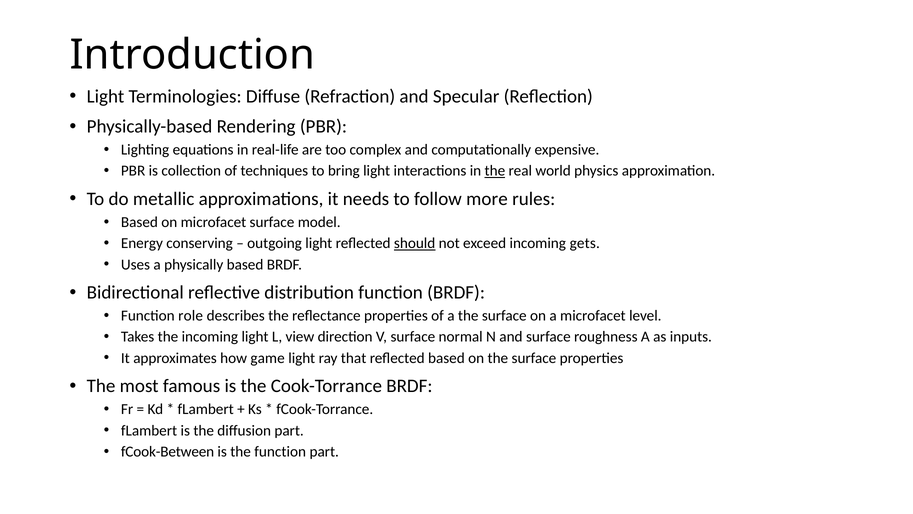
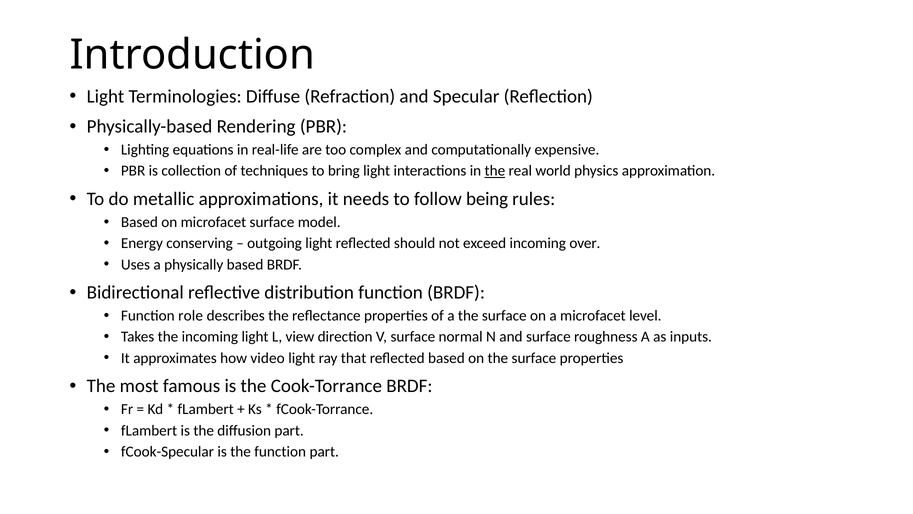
more: more -> being (487, 199)
should underline: present -> none (415, 243)
gets: gets -> over (585, 243)
game: game -> video (268, 358)
fCook-Between: fCook-Between -> fCook-Specular (167, 451)
